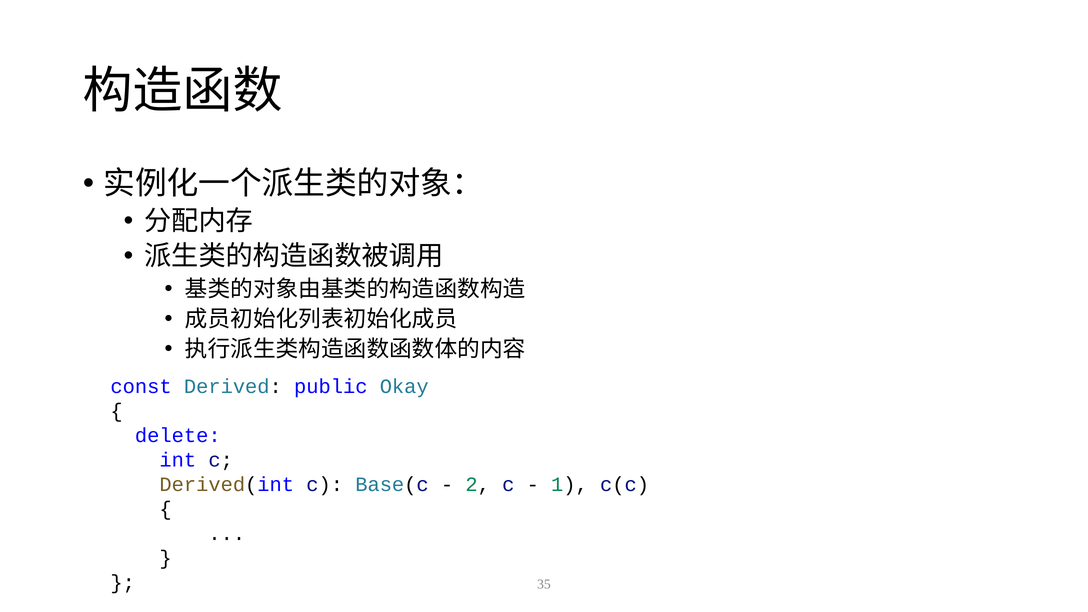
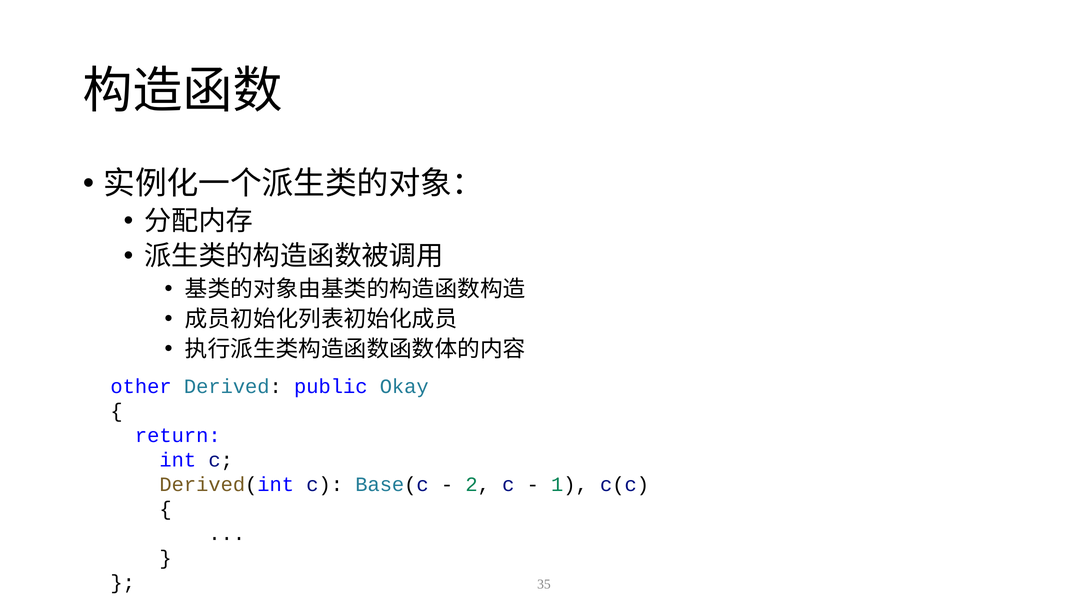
const: const -> other (141, 387)
delete: delete -> return (178, 436)
